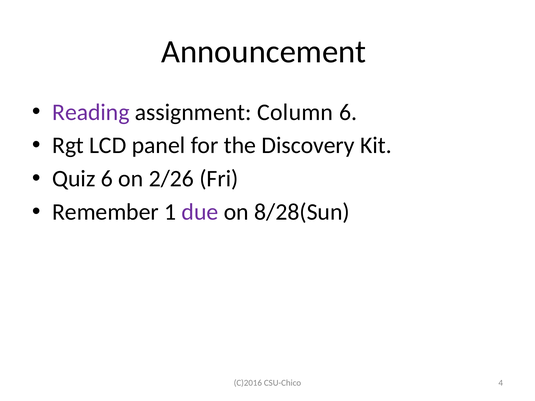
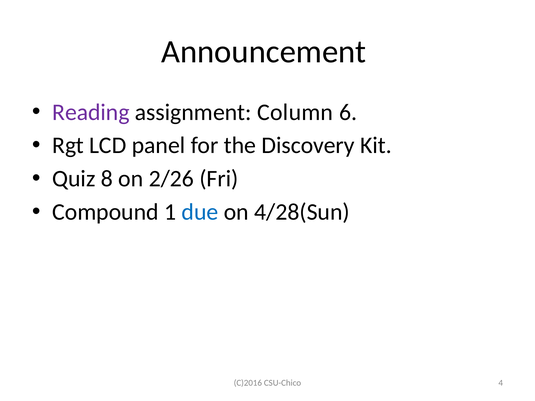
Quiz 6: 6 -> 8 (107, 179)
Remember: Remember -> Compound (105, 212)
due colour: purple -> blue (200, 212)
8/28(Sun: 8/28(Sun -> 4/28(Sun (302, 212)
